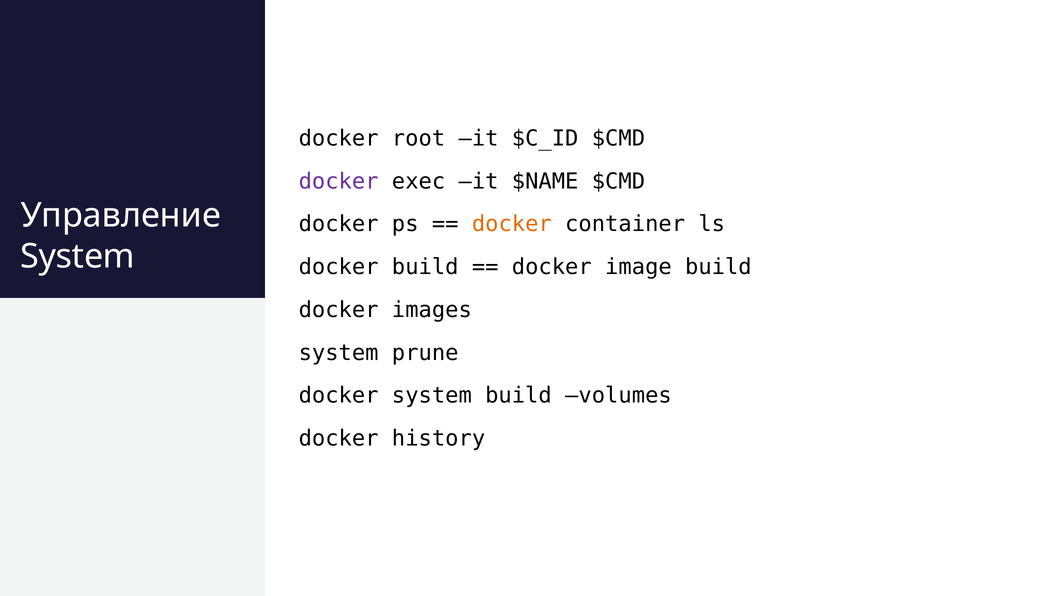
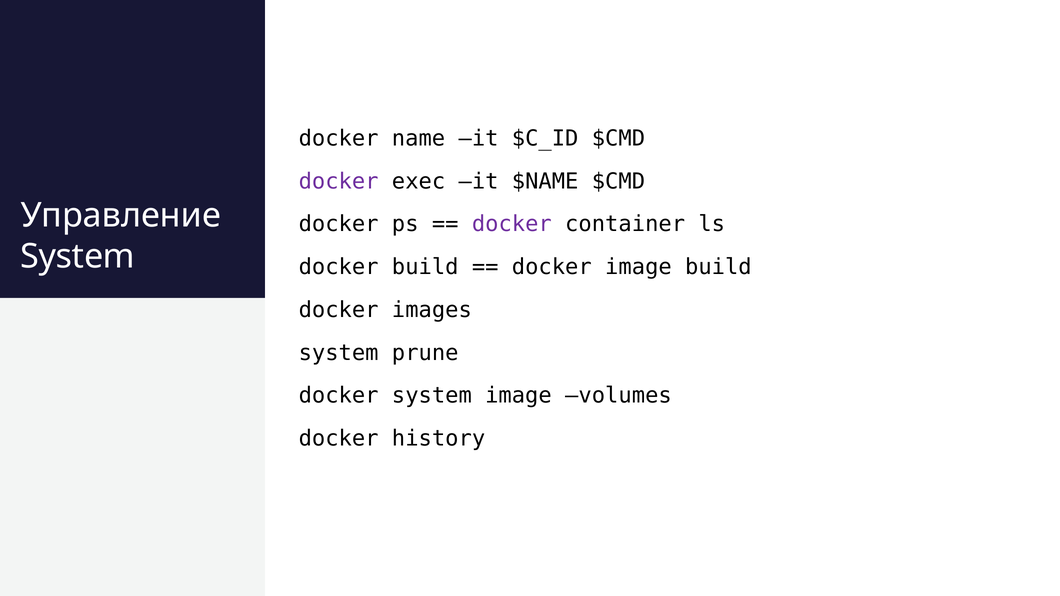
root: root -> name (419, 138)
docker colour: orange -> purple (512, 224)
system build: build -> image (518, 396)
